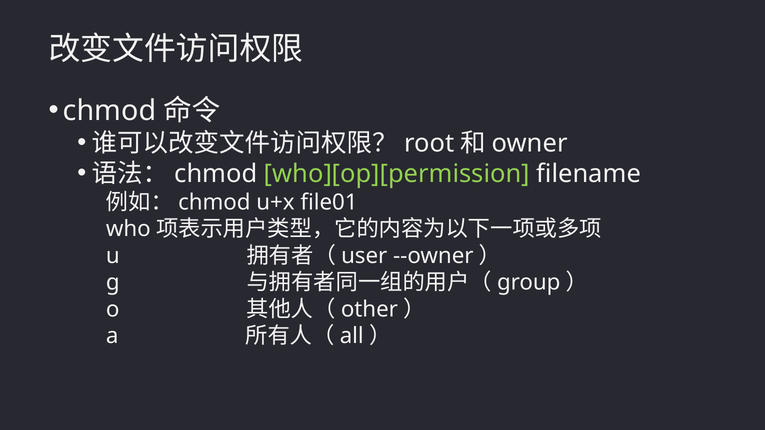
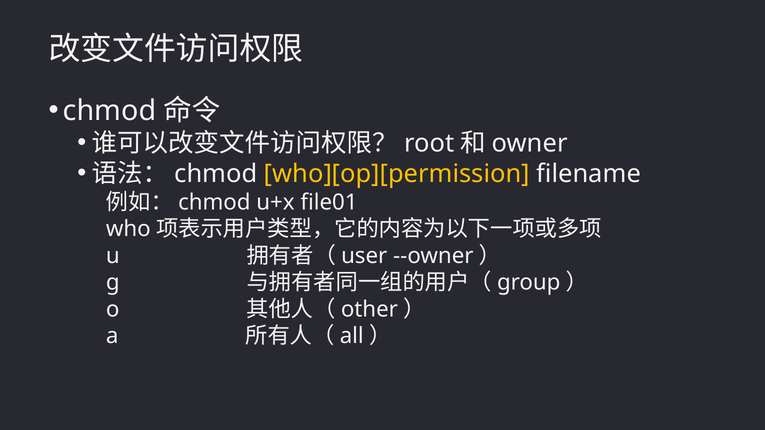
who][op][permission colour: light green -> yellow (397, 174)
